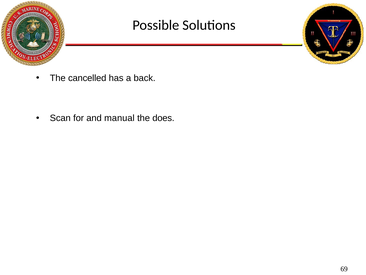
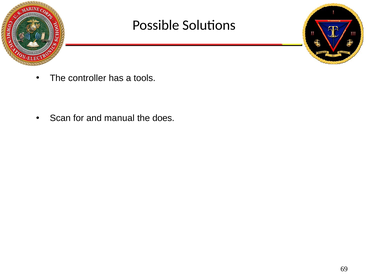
cancelled: cancelled -> controller (87, 78)
back: back -> tools (145, 78)
